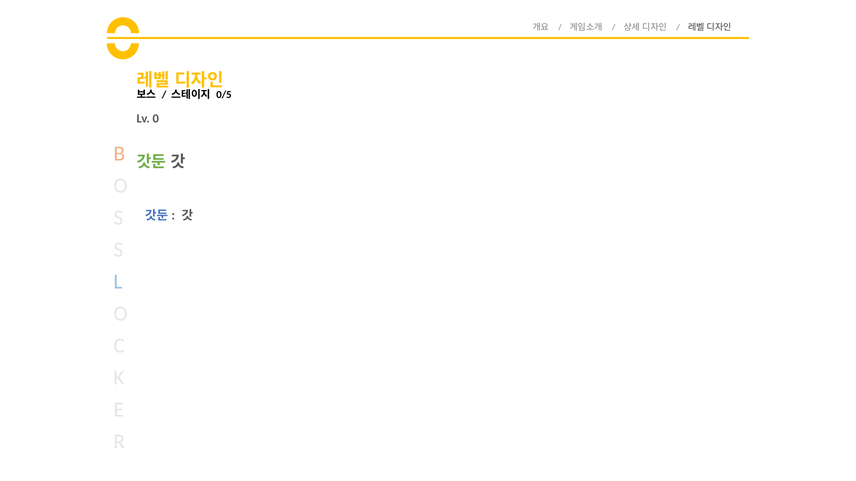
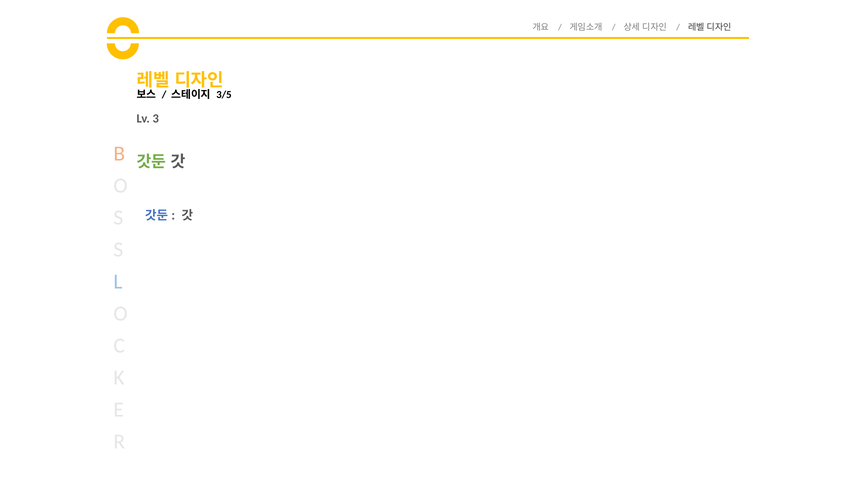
0/5: 0/5 -> 3/5 (224, 95)
0: 0 -> 3 (156, 119)
